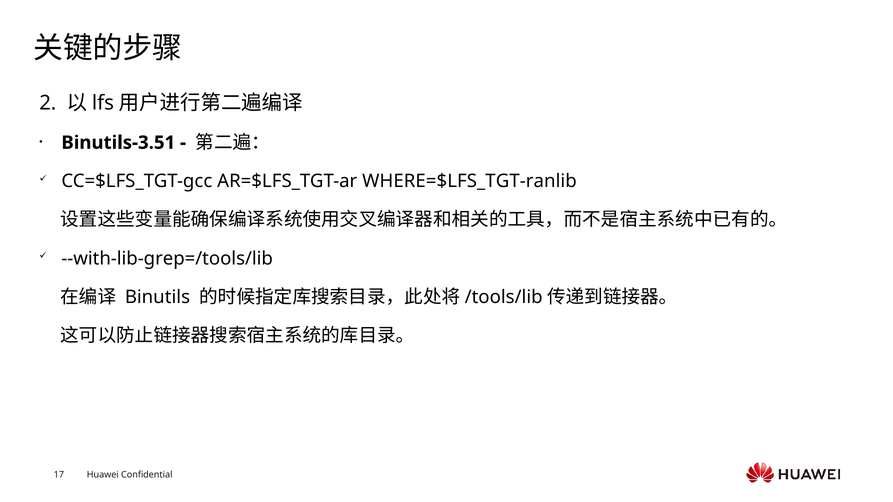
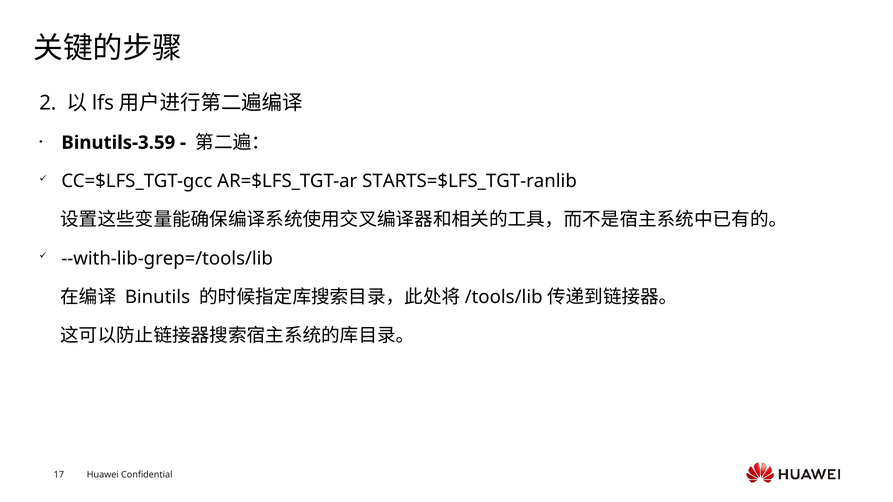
Binutils-3.51: Binutils-3.51 -> Binutils-3.59 (118, 143)
WHERE=$LFS_TGT-ranlib: WHERE=$LFS_TGT-ranlib -> STARTS=$LFS_TGT-ranlib (470, 181)
